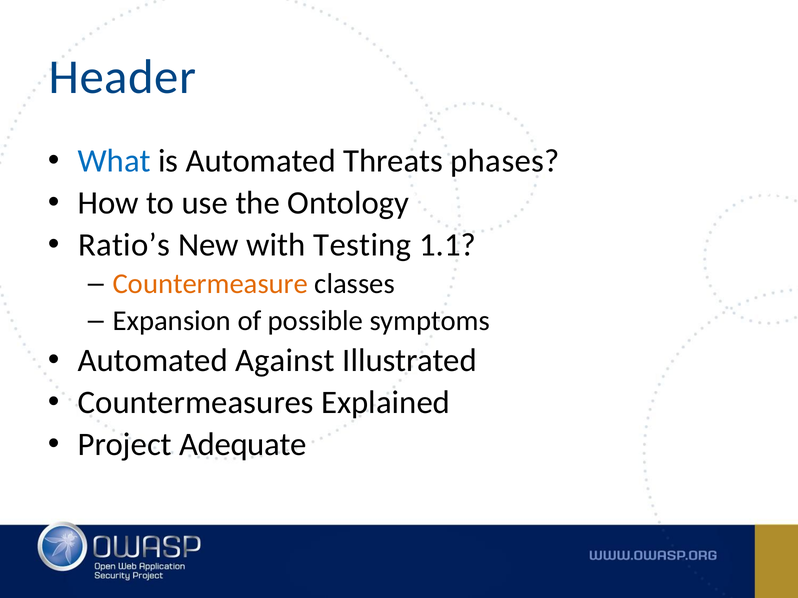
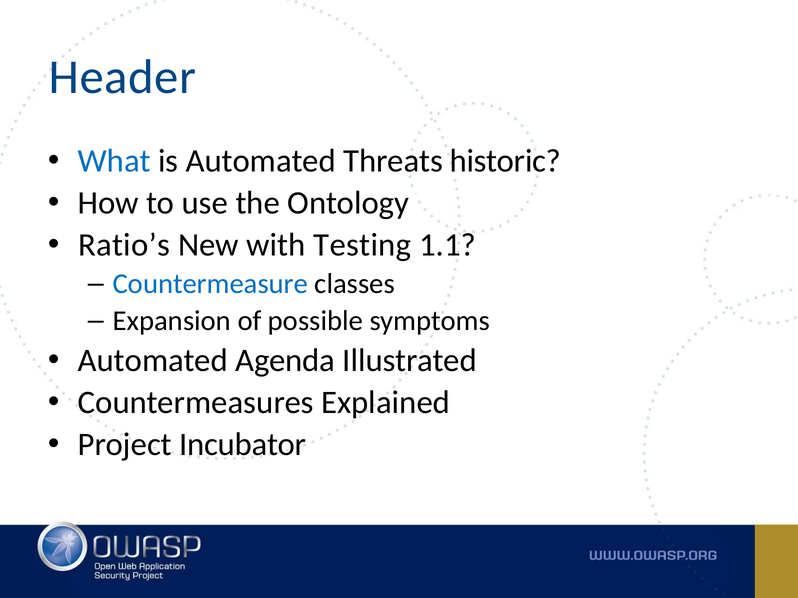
phases: phases -> historic (505, 161)
Countermeasure colour: orange -> blue (210, 284)
Against: Against -> Agenda (285, 361)
Adequate: Adequate -> Incubator (243, 445)
